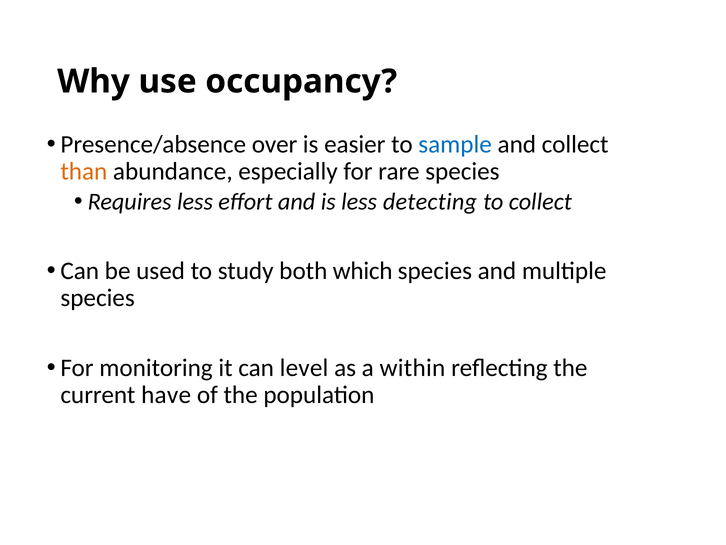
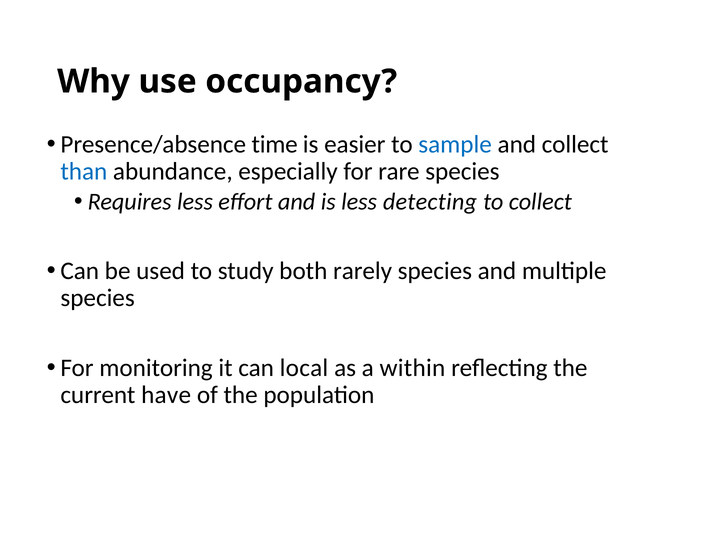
over: over -> time (275, 144)
than colour: orange -> blue (84, 171)
which: which -> rarely (363, 271)
level: level -> local (304, 367)
